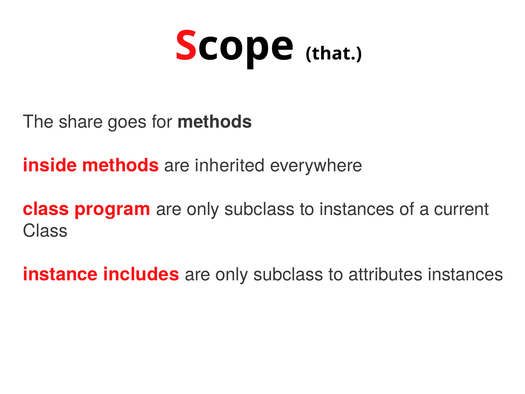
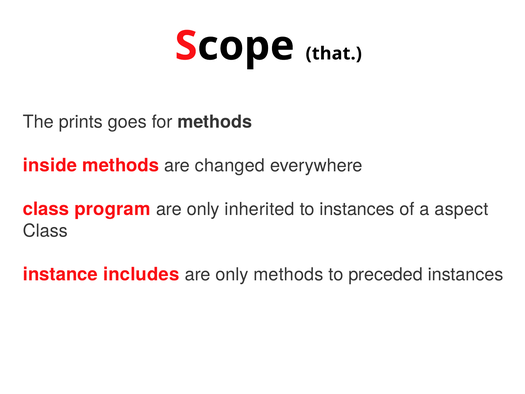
share: share -> prints (81, 122)
inherited: inherited -> changed (230, 165)
subclass: subclass -> inherited (260, 209)
current: current -> aspect (462, 209)
subclass: subclass -> methods (288, 274)
attributes: attributes -> preceded (386, 274)
